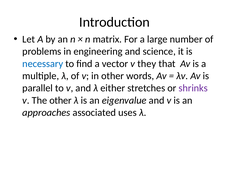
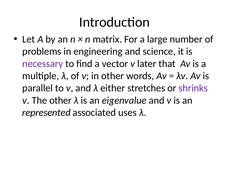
necessary colour: blue -> purple (43, 64)
they: they -> later (147, 64)
approaches: approaches -> represented (46, 112)
